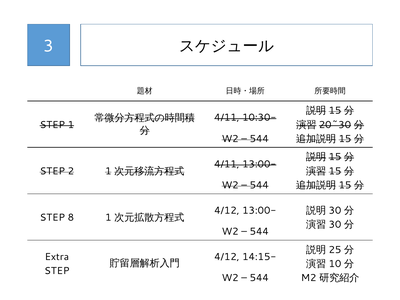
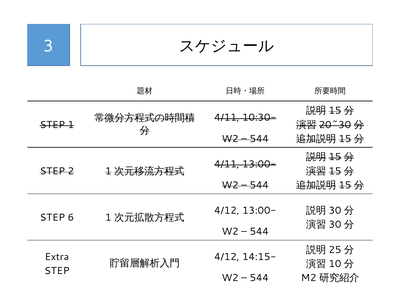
8: 8 -> 6 (71, 218)
